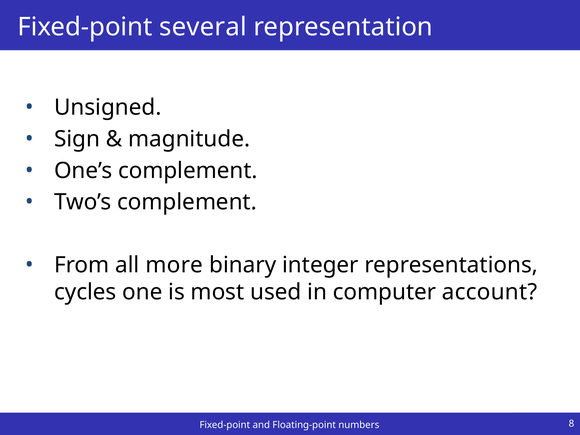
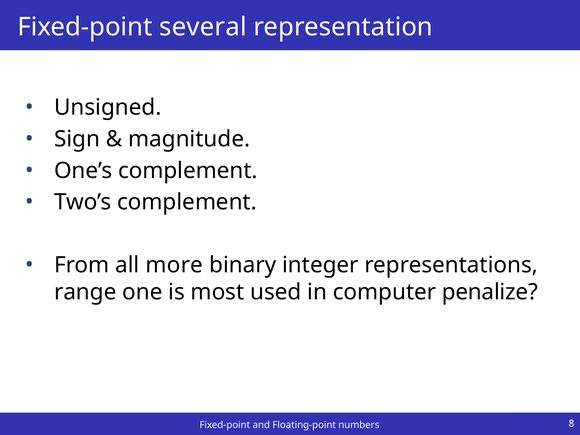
cycles: cycles -> range (85, 292)
account: account -> penalize (490, 292)
